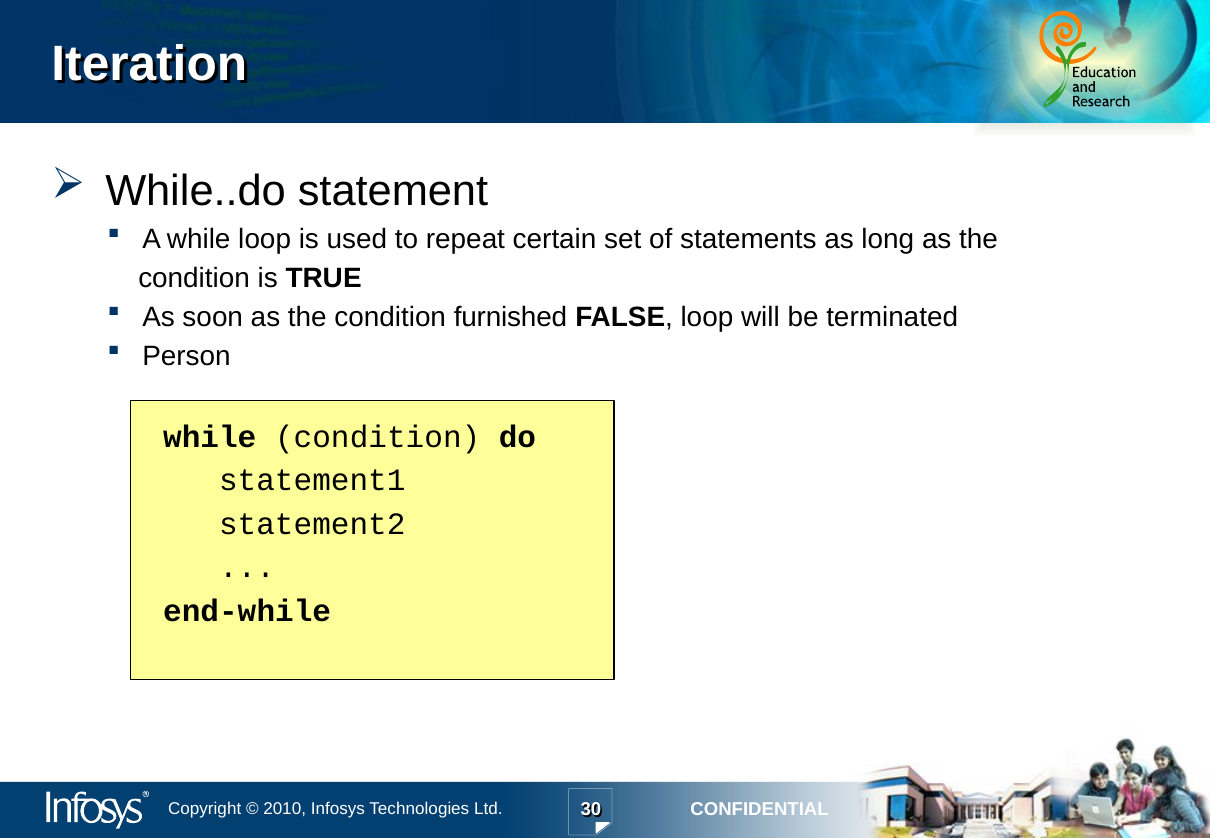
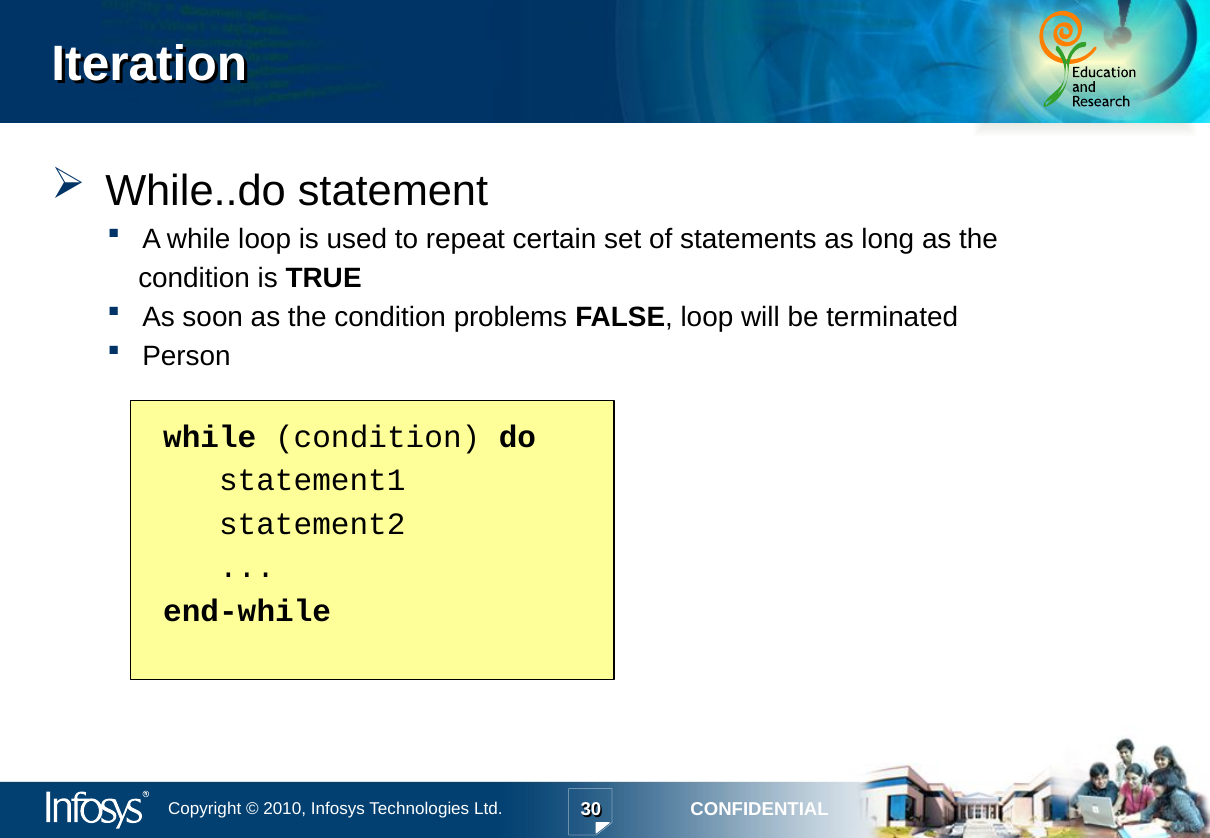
furnished: furnished -> problems (511, 317)
